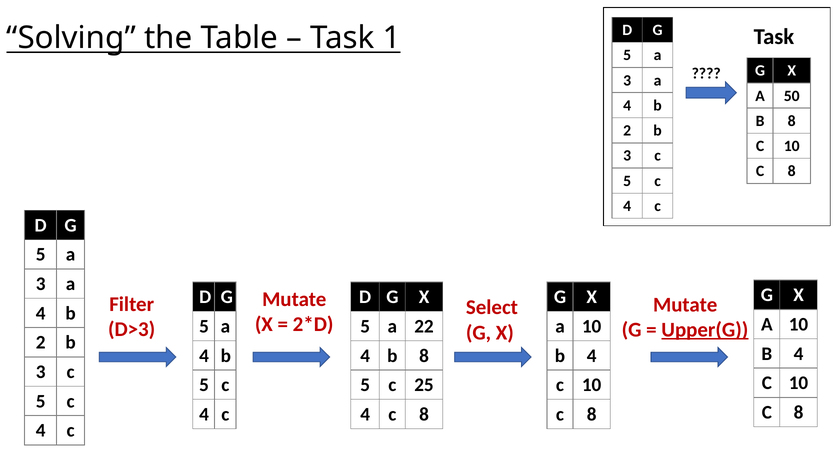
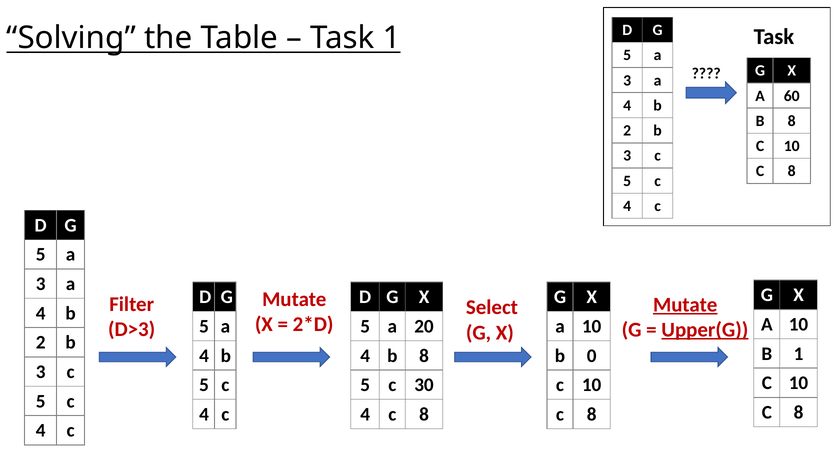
50: 50 -> 60 (792, 96)
Mutate underline: none -> present (685, 305)
22: 22 -> 20 (424, 326)
4: 4 -> 1 (799, 354)
4: 4 -> 0 (592, 356)
25: 25 -> 30 (424, 385)
